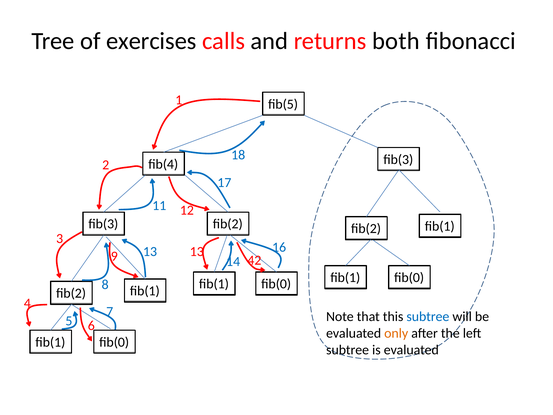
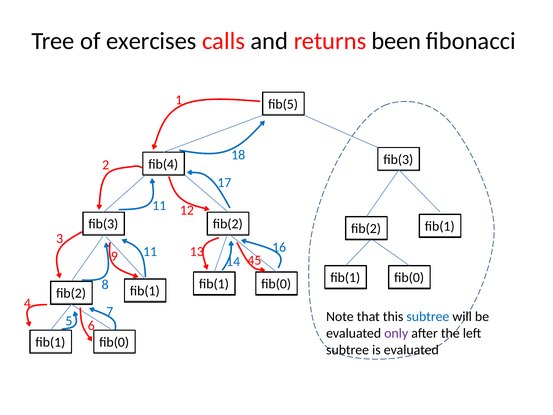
both: both -> been (396, 41)
9 13: 13 -> 11 (150, 252)
42: 42 -> 45 (254, 260)
only colour: orange -> purple (396, 333)
